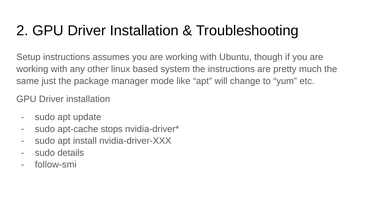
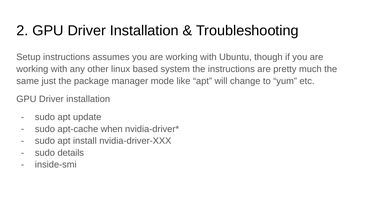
stops: stops -> when (112, 129)
follow-smi: follow-smi -> inside-smi (56, 165)
